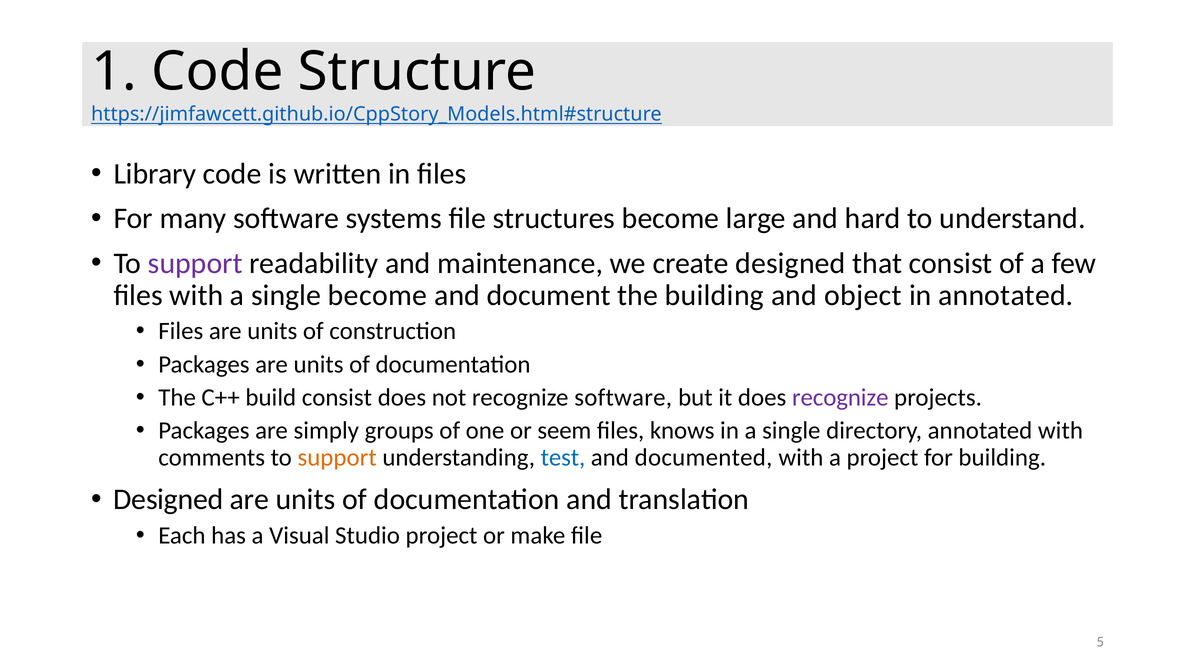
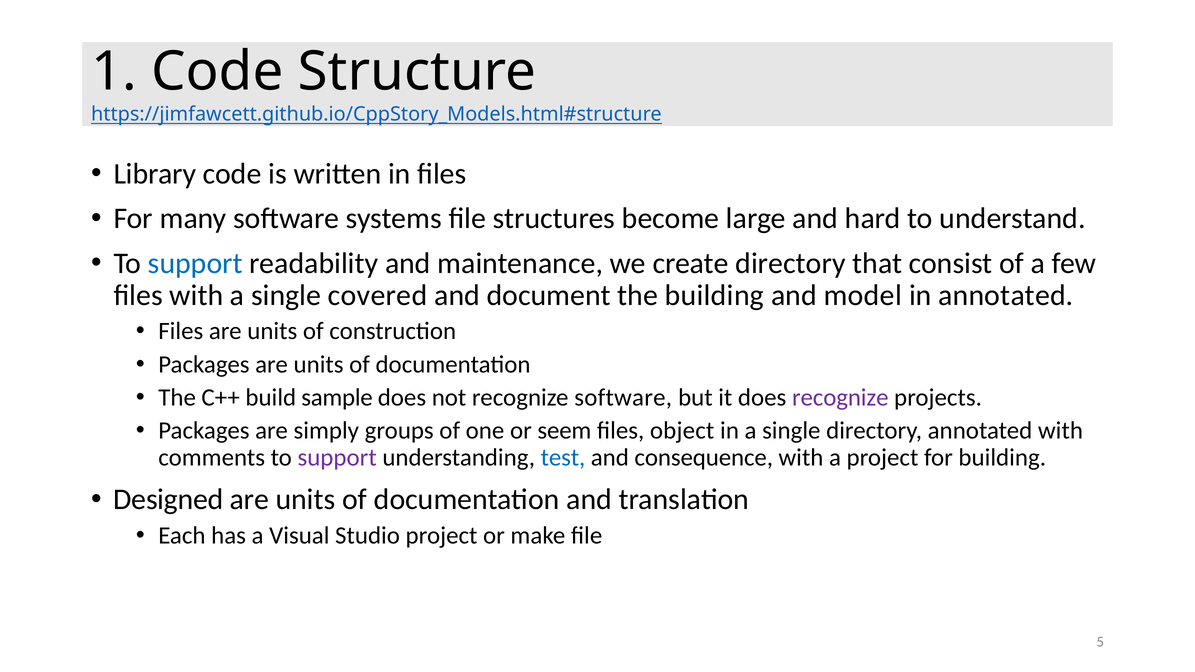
support colour: purple -> blue (195, 263)
create designed: designed -> directory (790, 263)
single become: become -> covered (378, 295)
object: object -> model (863, 295)
build consist: consist -> sample (337, 398)
knows: knows -> object (682, 431)
support colour: orange -> purple (337, 458)
documented: documented -> consequence (704, 458)
